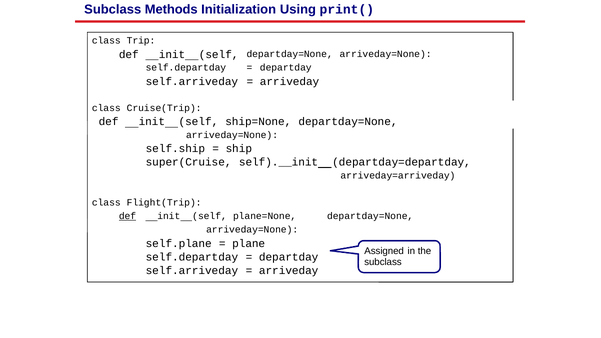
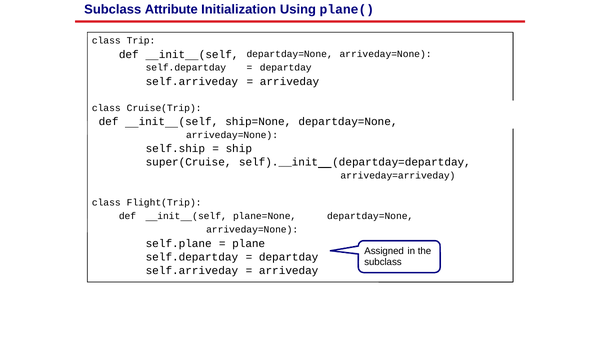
Methods: Methods -> Attribute (171, 9)
print(: print( -> plane( (347, 9)
def underline: present -> none (127, 216)
